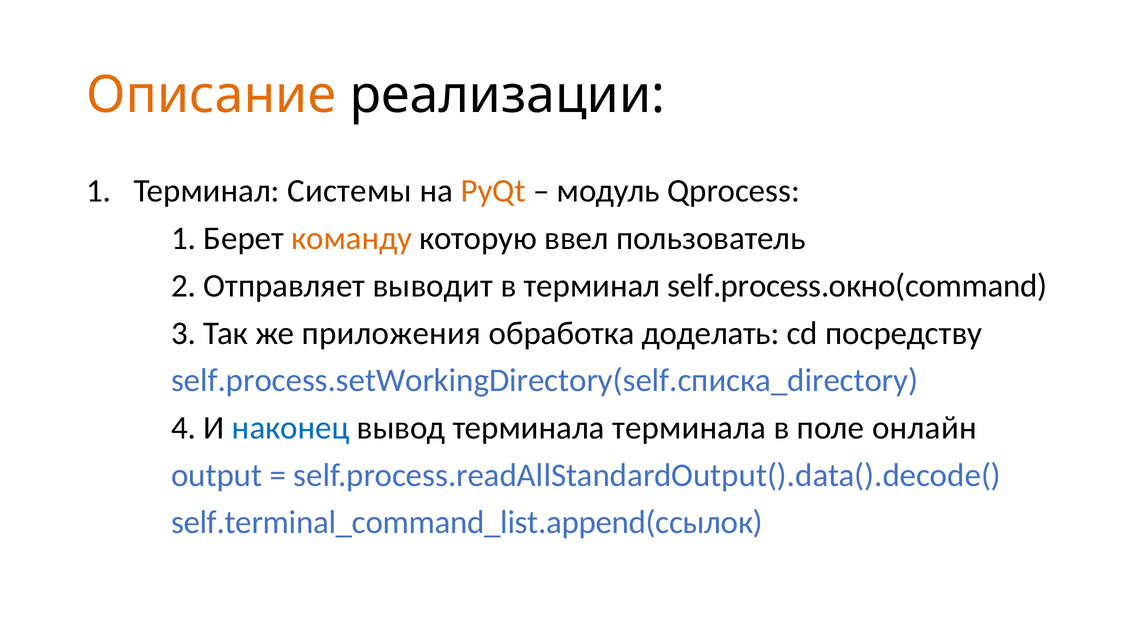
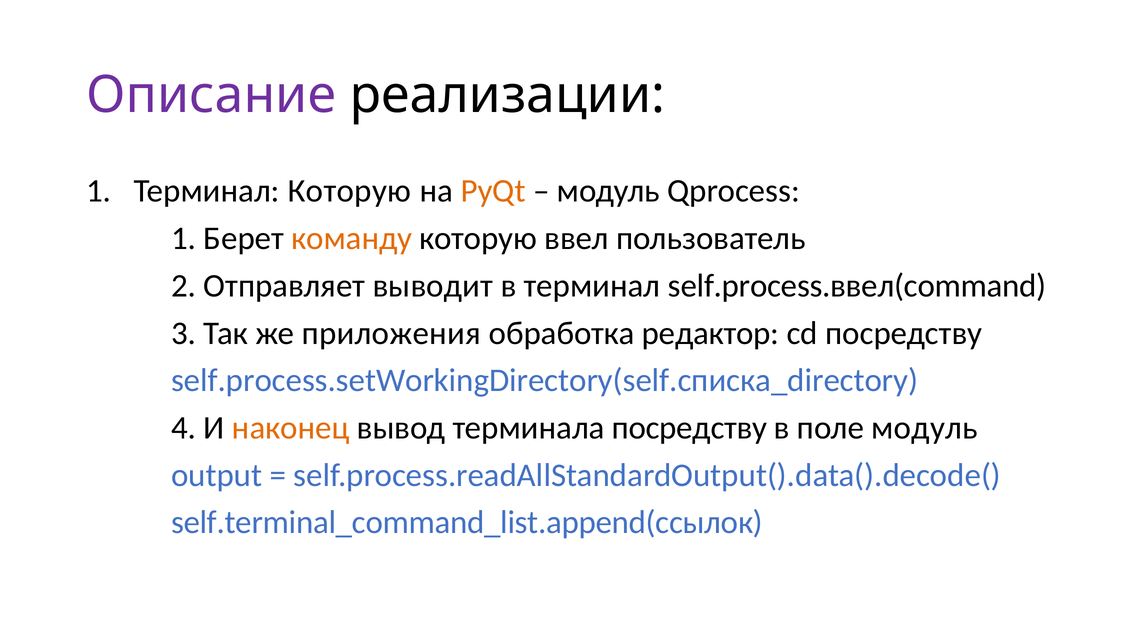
Описание colour: orange -> purple (211, 95)
Терминал Системы: Системы -> Которую (349, 191)
self.process.окно(command: self.process.окно(command -> self.process.ввел(command (857, 286)
доделать: доделать -> редактор (711, 333)
наконец colour: blue -> orange (291, 428)
терминала терминала: терминала -> посредству (689, 428)
поле онлайн: онлайн -> модуль (925, 428)
